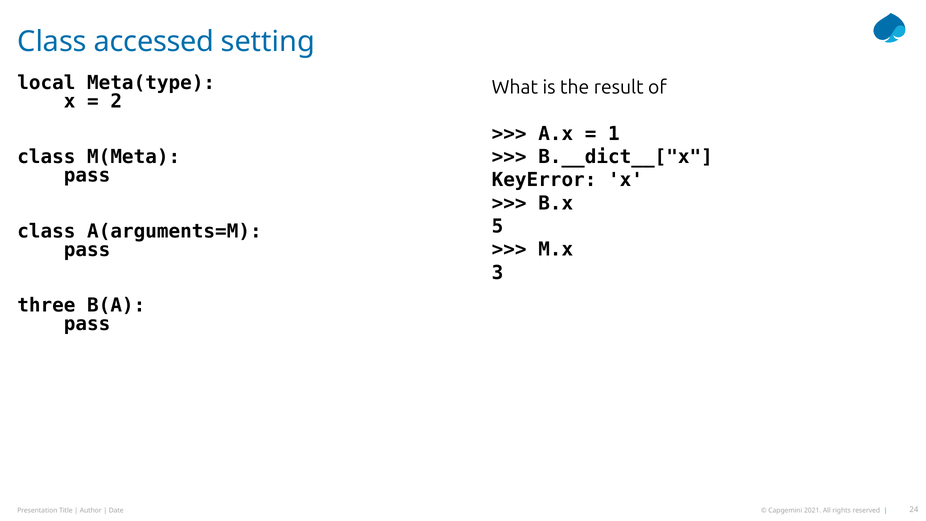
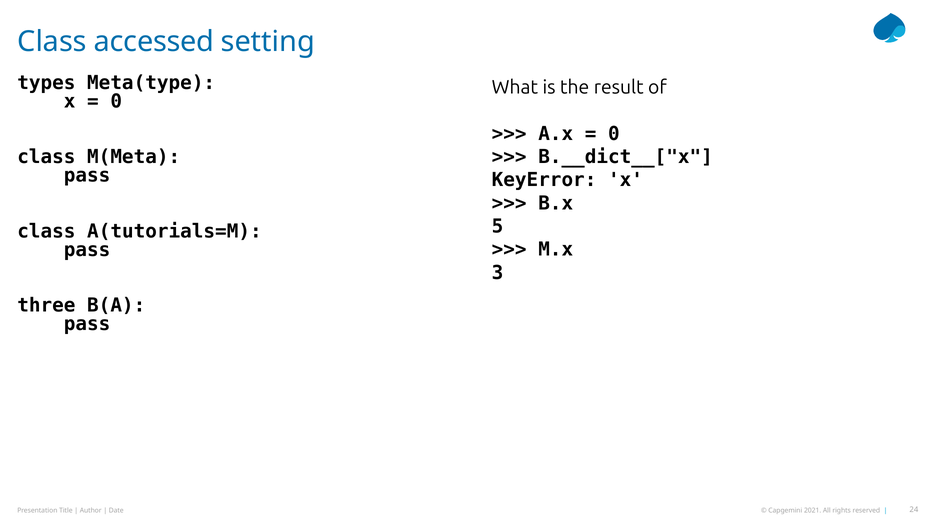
local: local -> types (46, 83)
2: 2 -> 0 (116, 101)
1: 1 -> 0 (614, 134)
A(arguments=M: A(arguments=M -> A(tutorials=M (174, 231)
